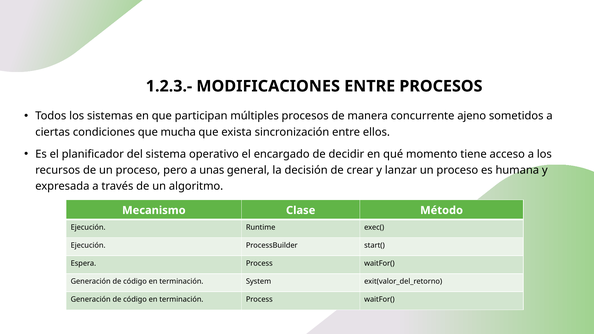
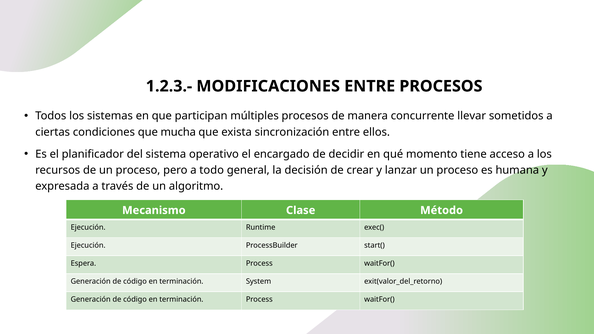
ajeno: ajeno -> llevar (472, 116)
unas: unas -> todo (212, 170)
